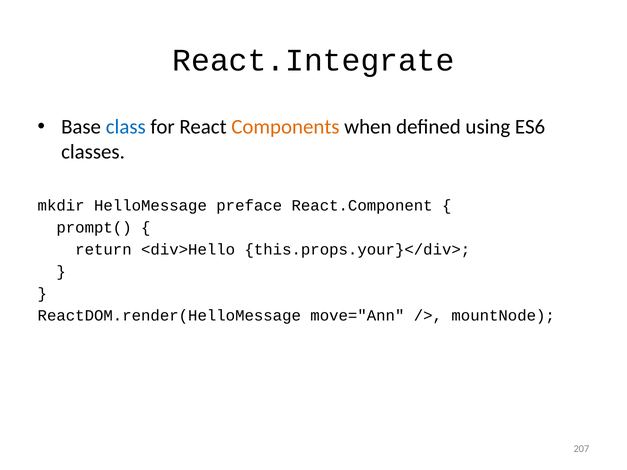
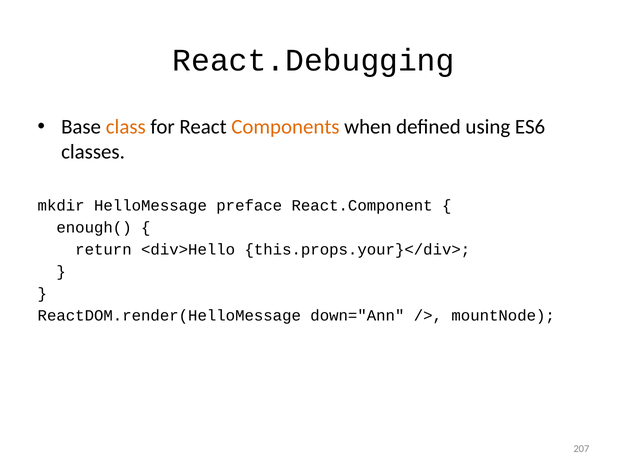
React.Integrate: React.Integrate -> React.Debugging (314, 60)
class colour: blue -> orange (126, 127)
prompt(: prompt( -> enough( (94, 228)
move="Ann: move="Ann -> down="Ann (357, 316)
